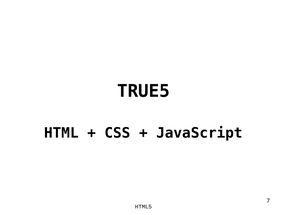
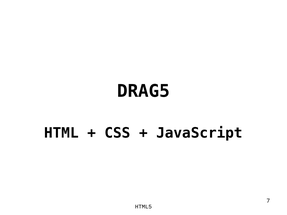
TRUE5: TRUE5 -> DRAG5 (143, 91)
